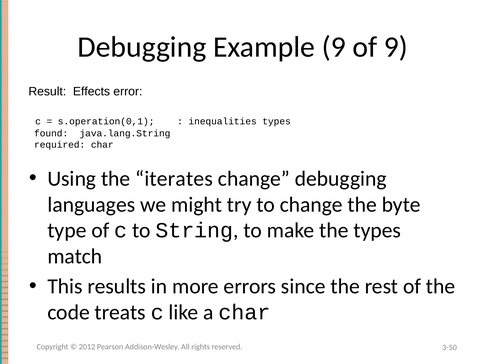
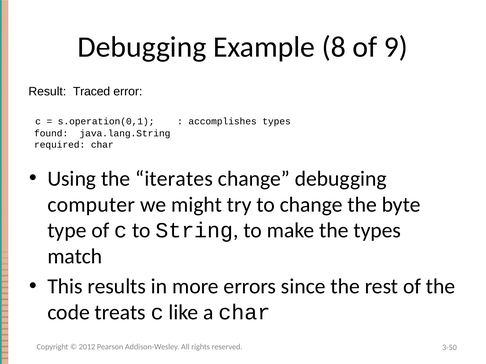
Example 9: 9 -> 8 (334, 47)
Effects: Effects -> Traced (92, 92)
inequalities: inequalities -> accomplishes (223, 122)
languages: languages -> computer (91, 205)
